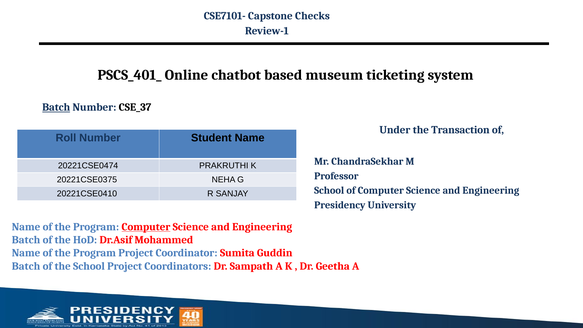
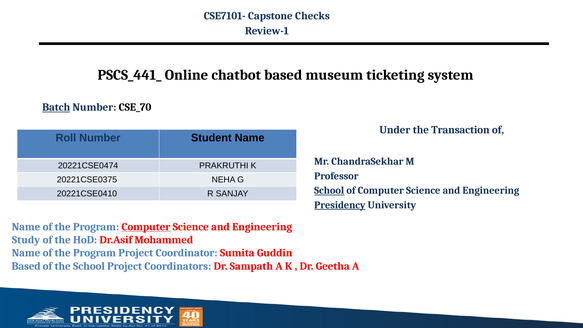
PSCS_401_: PSCS_401_ -> PSCS_441_ (130, 75)
CSE_37: CSE_37 -> CSE_70 (135, 107)
School underline: none -> present (329, 190)
Presidency underline: none -> present (340, 205)
Batch: Batch -> Study (26, 240)
Batch: Batch -> Based (26, 266)
